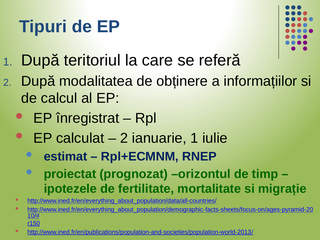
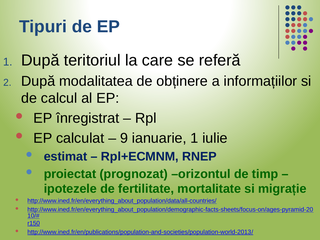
2: 2 -> 9 (124, 138)
